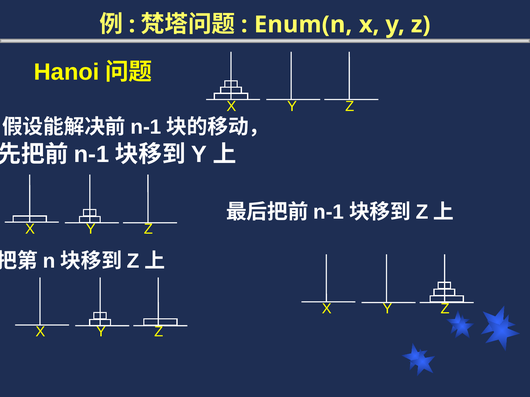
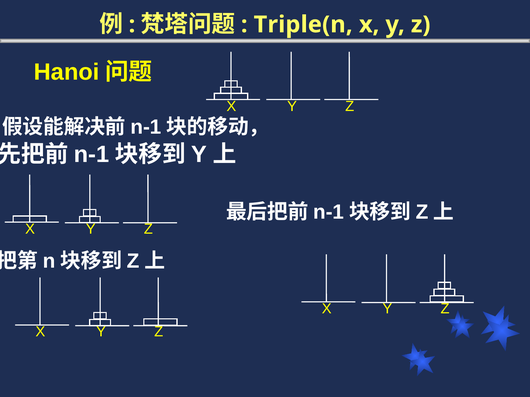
Enum(n: Enum(n -> Triple(n (303, 25)
